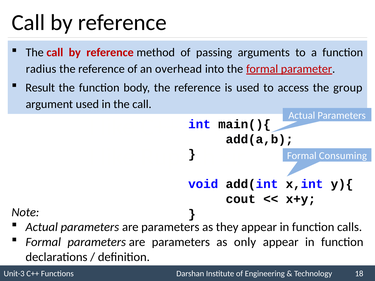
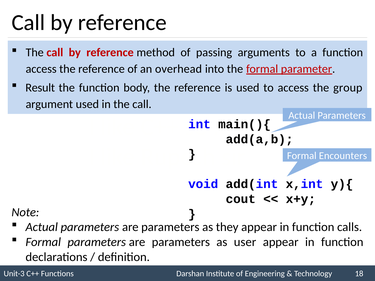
radius: radius -> access (41, 69)
Consuming: Consuming -> Encounters (343, 156)
only: only -> user (245, 242)
